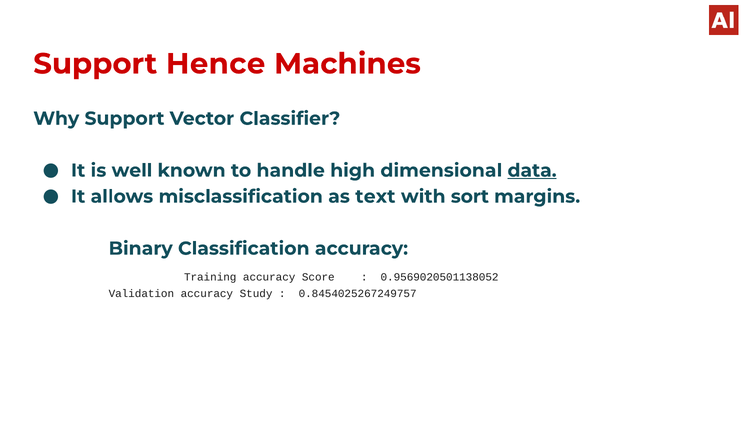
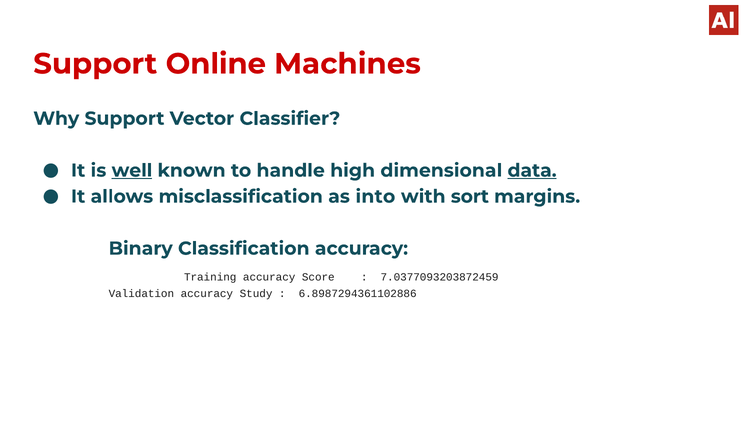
Hence: Hence -> Online (216, 64)
well underline: none -> present (132, 171)
text: text -> into (375, 197)
0.9569020501138052: 0.9569020501138052 -> 7.0377093203872459 (440, 277)
0.8454025267249757: 0.8454025267249757 -> 6.8987294361102886 (358, 294)
